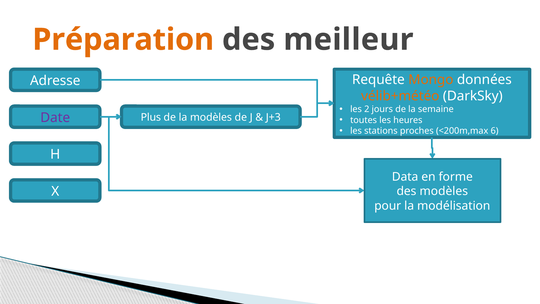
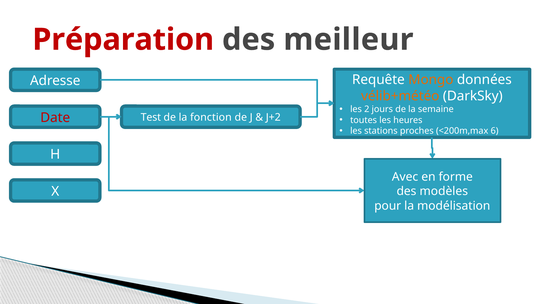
Préparation colour: orange -> red (123, 40)
Date colour: purple -> red (55, 118)
Plus: Plus -> Test (151, 117)
la modèles: modèles -> fonction (211, 117)
J+3: J+3 -> J+2 (273, 117)
Data: Data -> Avec (405, 177)
